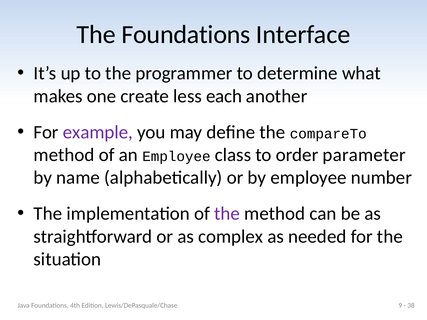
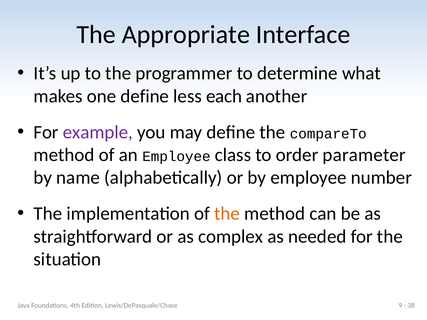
The Foundations: Foundations -> Appropriate (186, 35)
one create: create -> define (145, 96)
the colour: purple -> orange (227, 214)
